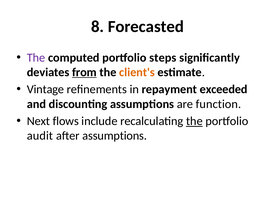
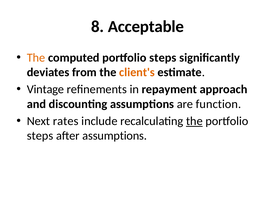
Forecasted: Forecasted -> Acceptable (146, 27)
The colour: purple -> orange (36, 58)
from underline: present -> none (84, 72)
exceeded: exceeded -> approach (224, 89)
flows: flows -> rates (66, 121)
audit: audit -> steps (40, 136)
